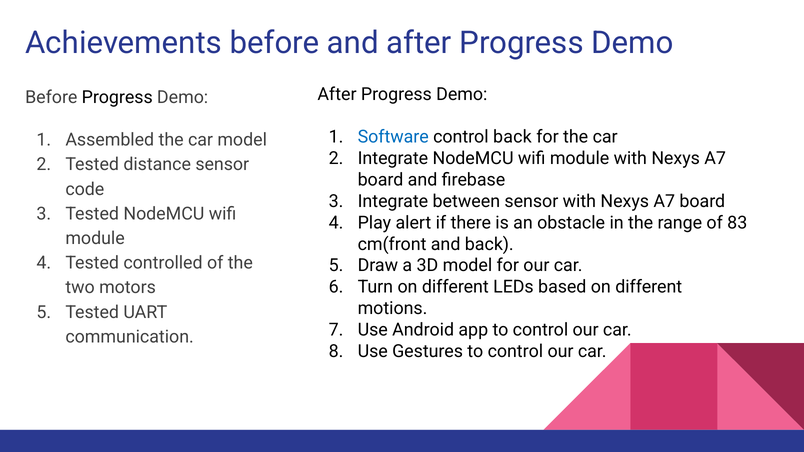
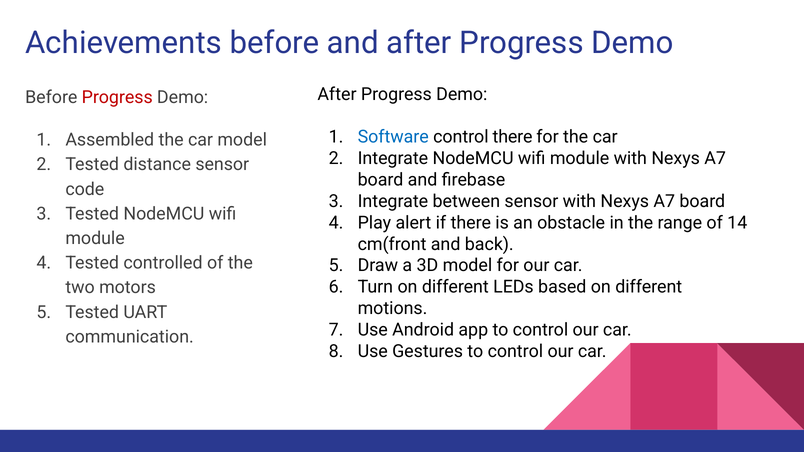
Progress colour: black -> red (117, 98)
control back: back -> there (513, 137)
83: 83 -> 14 (737, 223)
